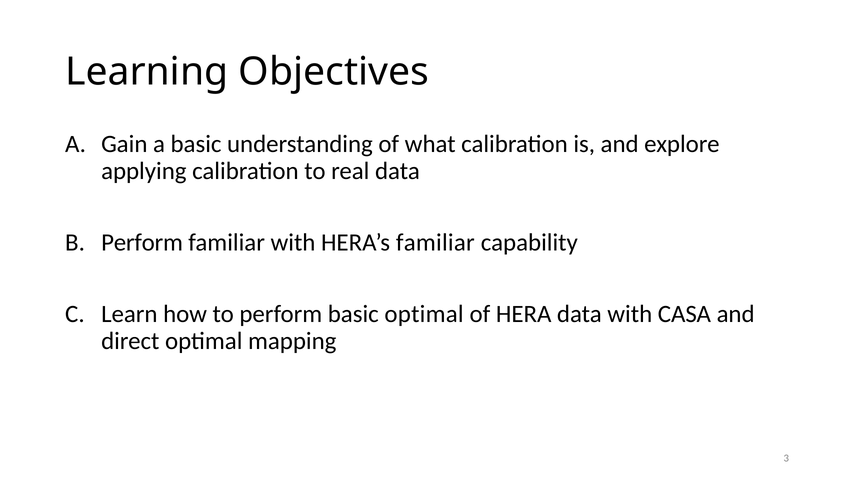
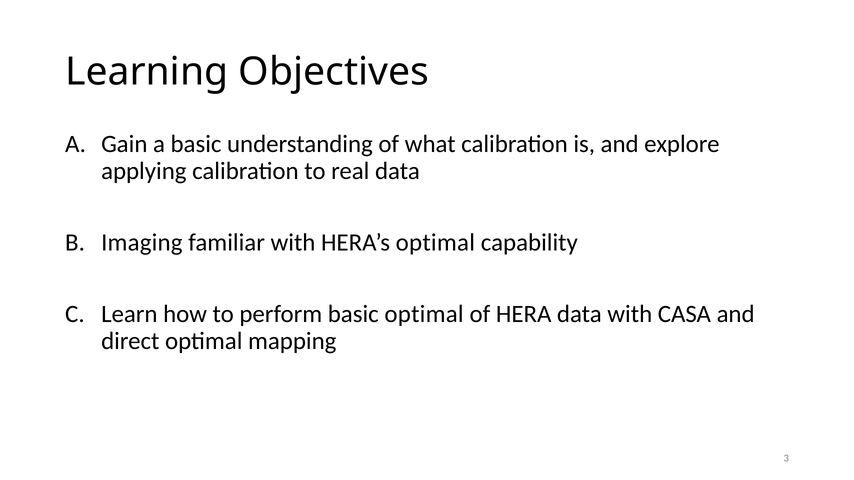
Perform: Perform -> Imaging (142, 243)
HERA’s familiar: familiar -> optimal (435, 243)
